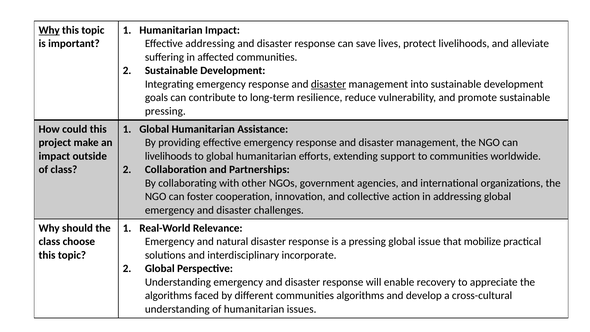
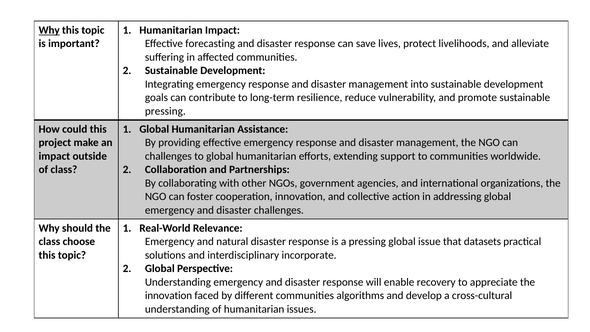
Effective addressing: addressing -> forecasting (210, 44)
disaster underline: present -> none (328, 84)
livelihoods: livelihoods -> challenges (168, 156)
mobilize: mobilize -> datasets (482, 242)
algorithms: algorithms -> innovation (168, 296)
